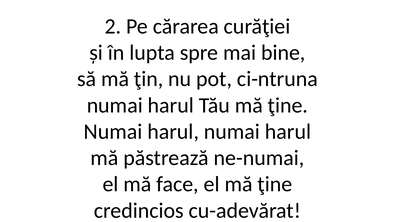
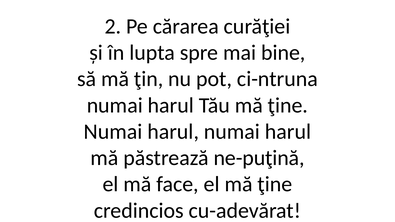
ne-numai: ne-numai -> ne-puţină (259, 158)
